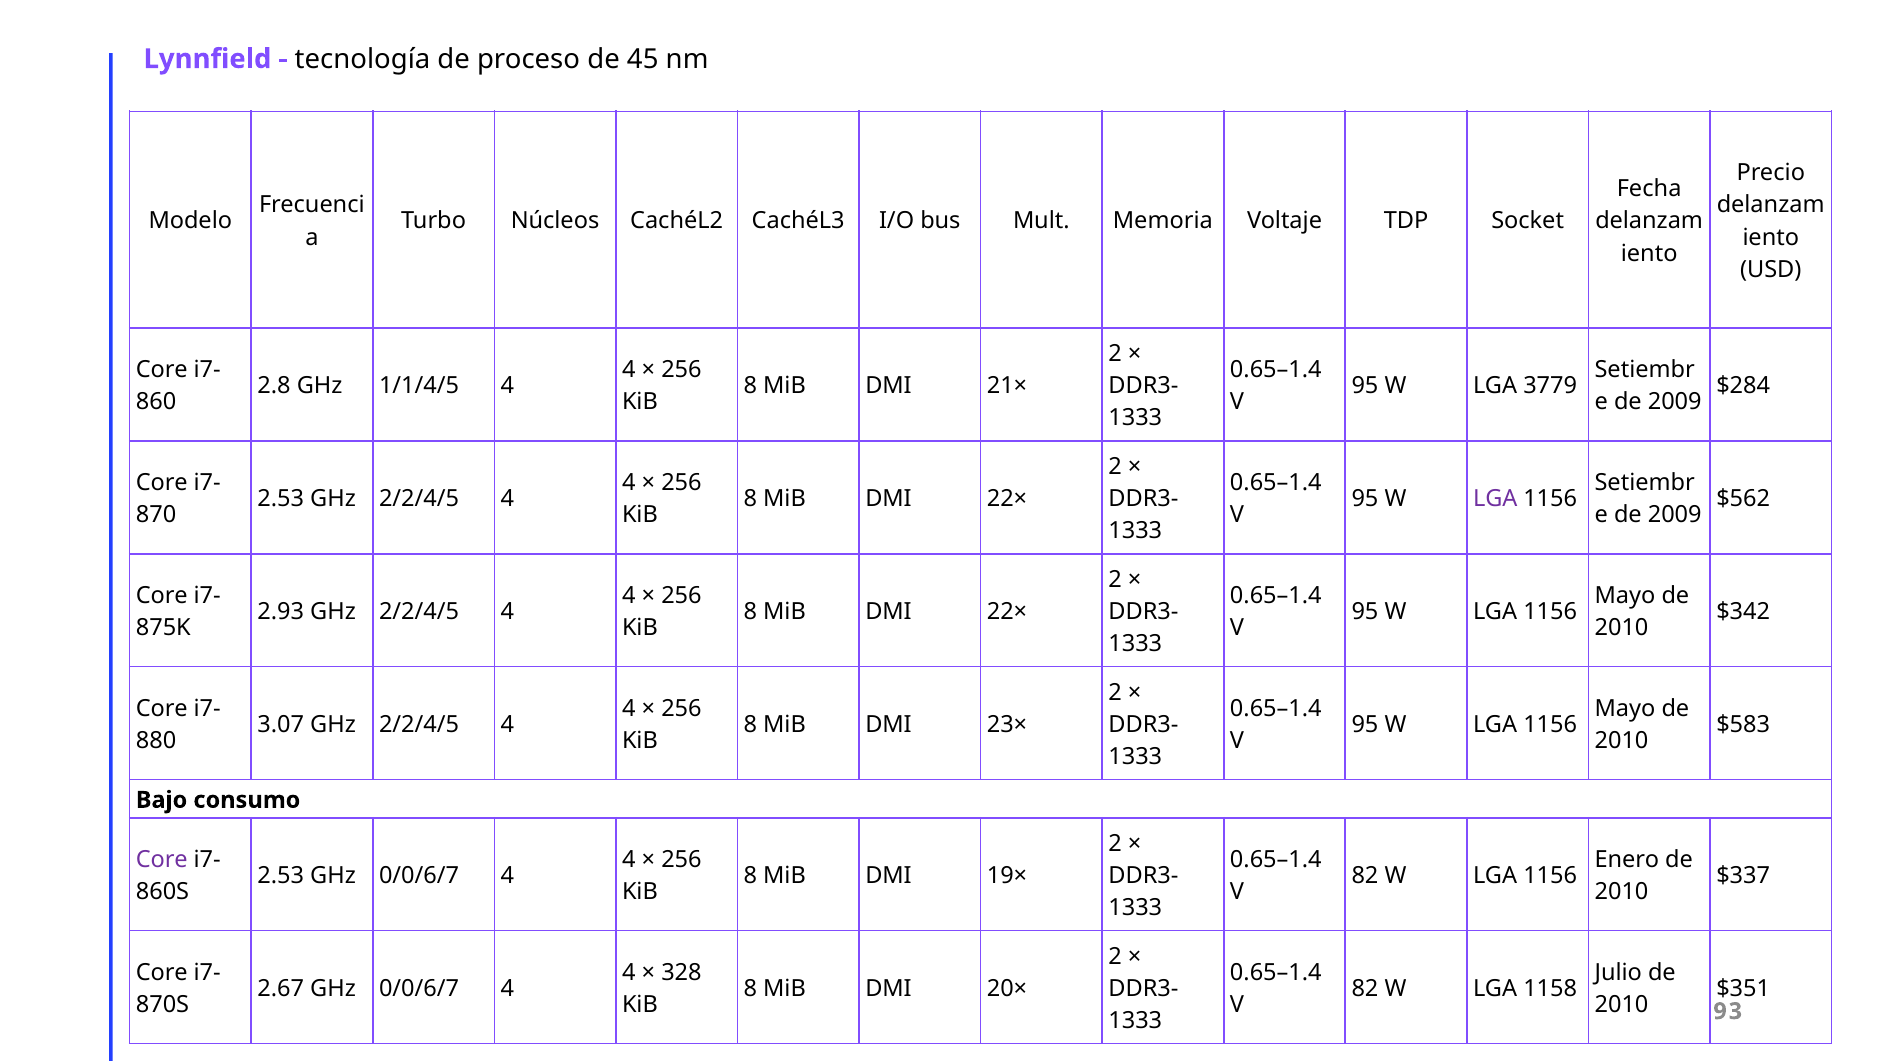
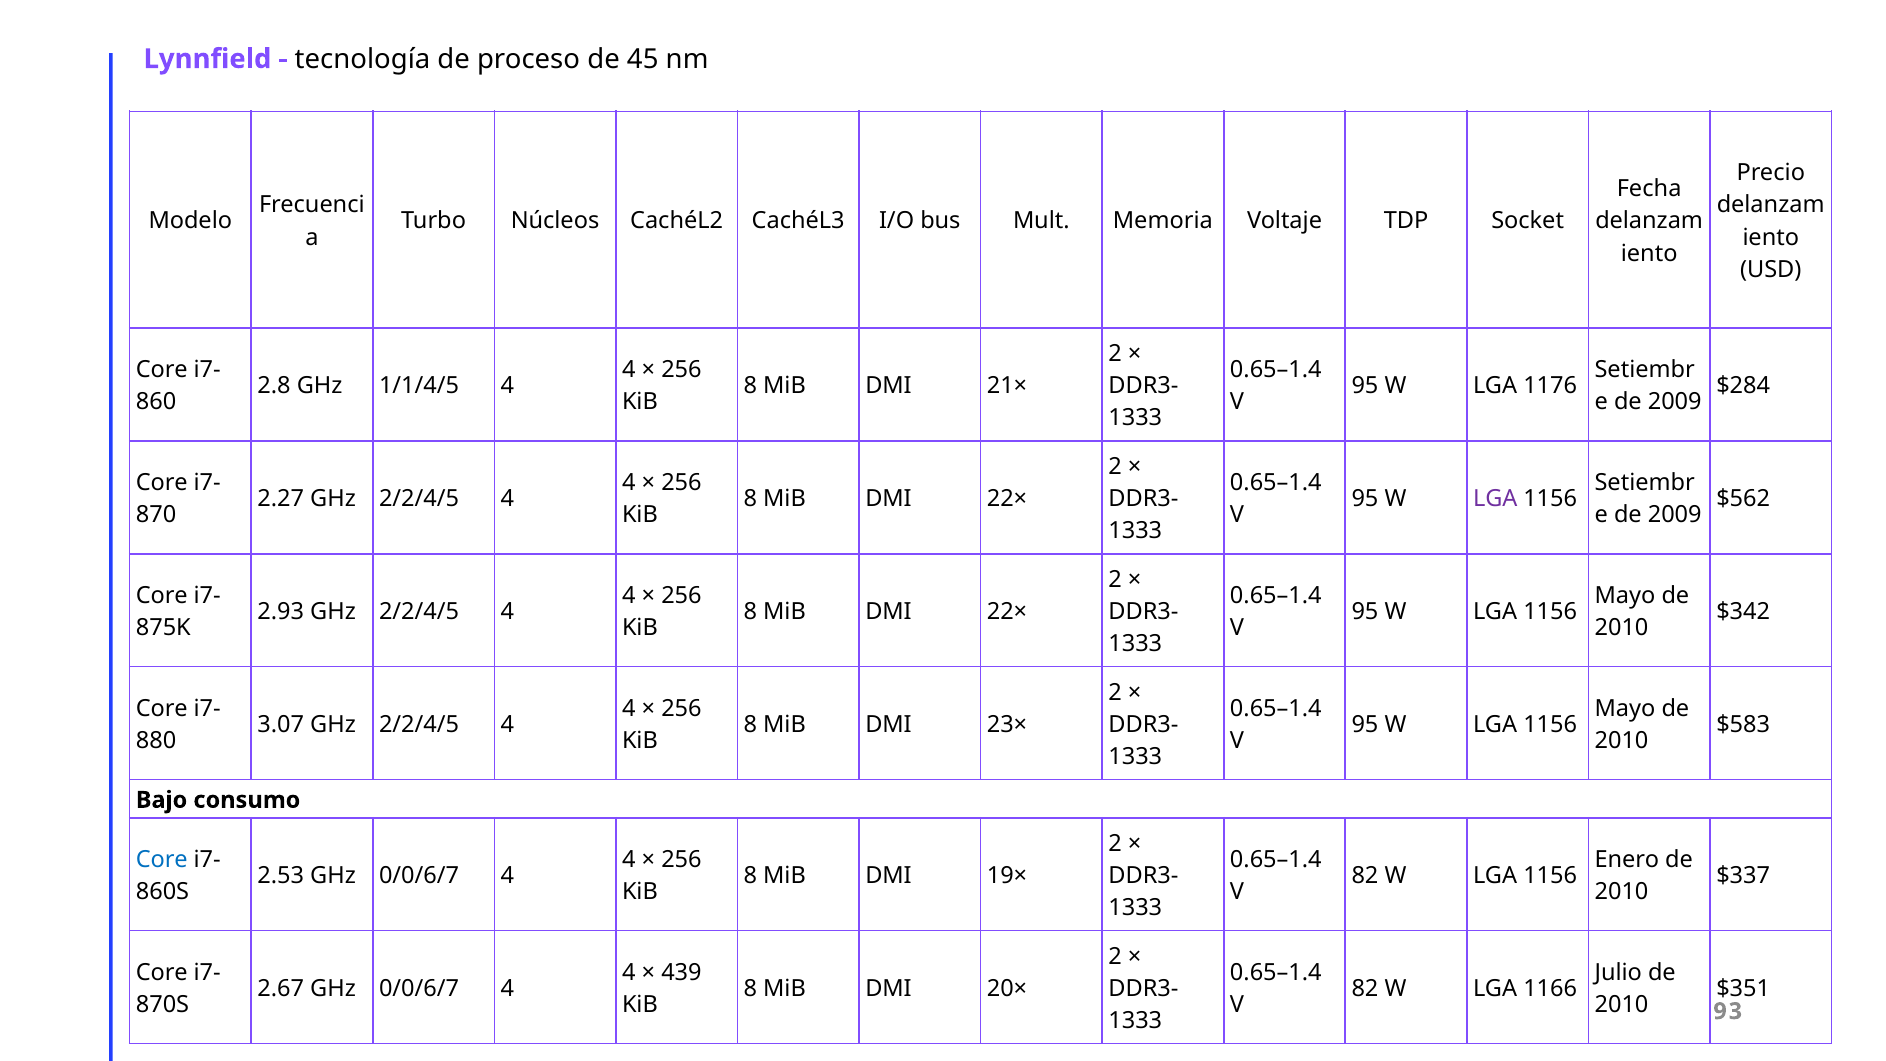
3779: 3779 -> 1176 (1550, 386)
2.53: 2.53 -> 2.27 (281, 499)
Core colour: purple -> blue (162, 859)
328: 328 -> 439 (681, 972)
1158: 1158 -> 1166 (1550, 988)
